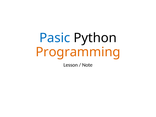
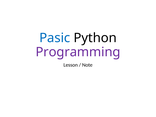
Programming colour: orange -> purple (78, 52)
